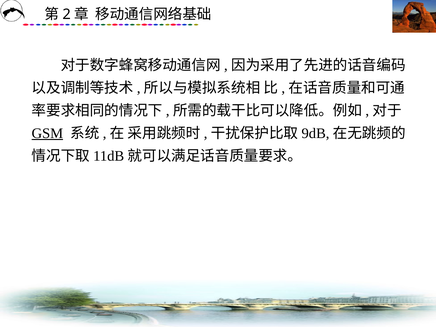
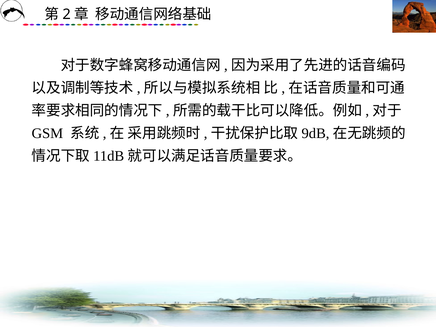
GSM underline: present -> none (47, 133)
